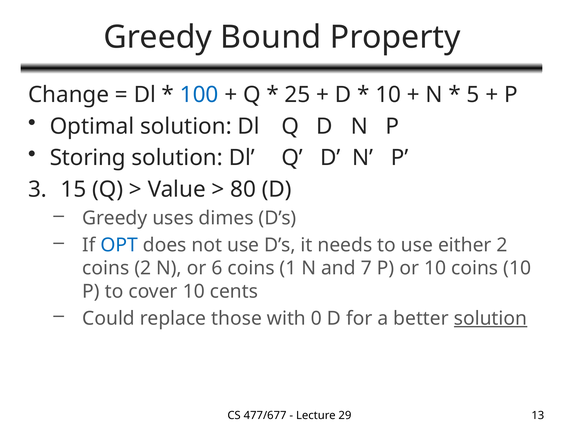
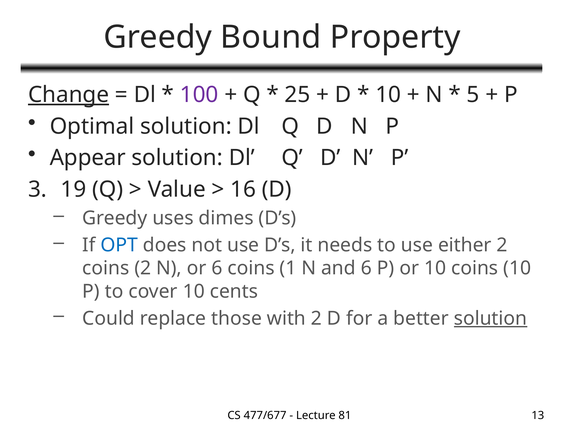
Change underline: none -> present (69, 95)
100 colour: blue -> purple (199, 95)
Storing: Storing -> Appear (88, 158)
15: 15 -> 19 (73, 190)
80: 80 -> 16 (243, 190)
and 7: 7 -> 6 (366, 268)
with 0: 0 -> 2 (316, 319)
29: 29 -> 81 (345, 416)
